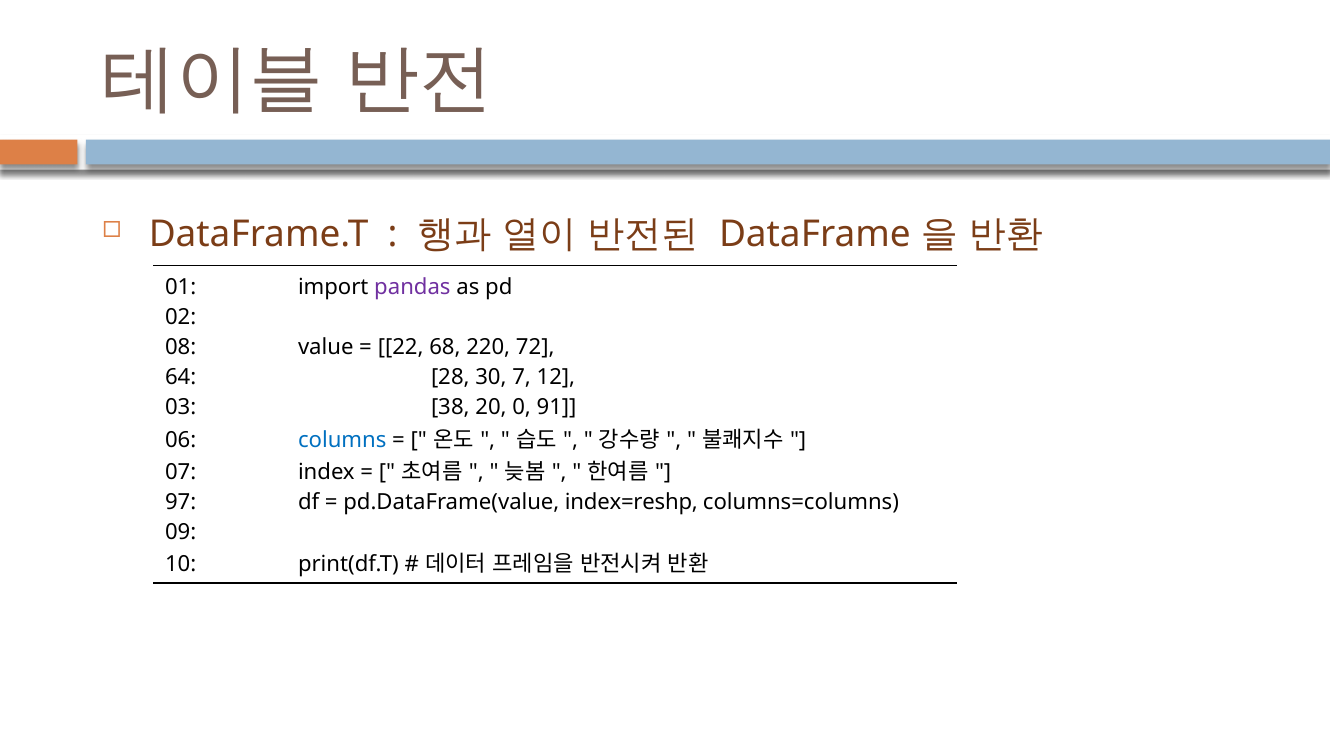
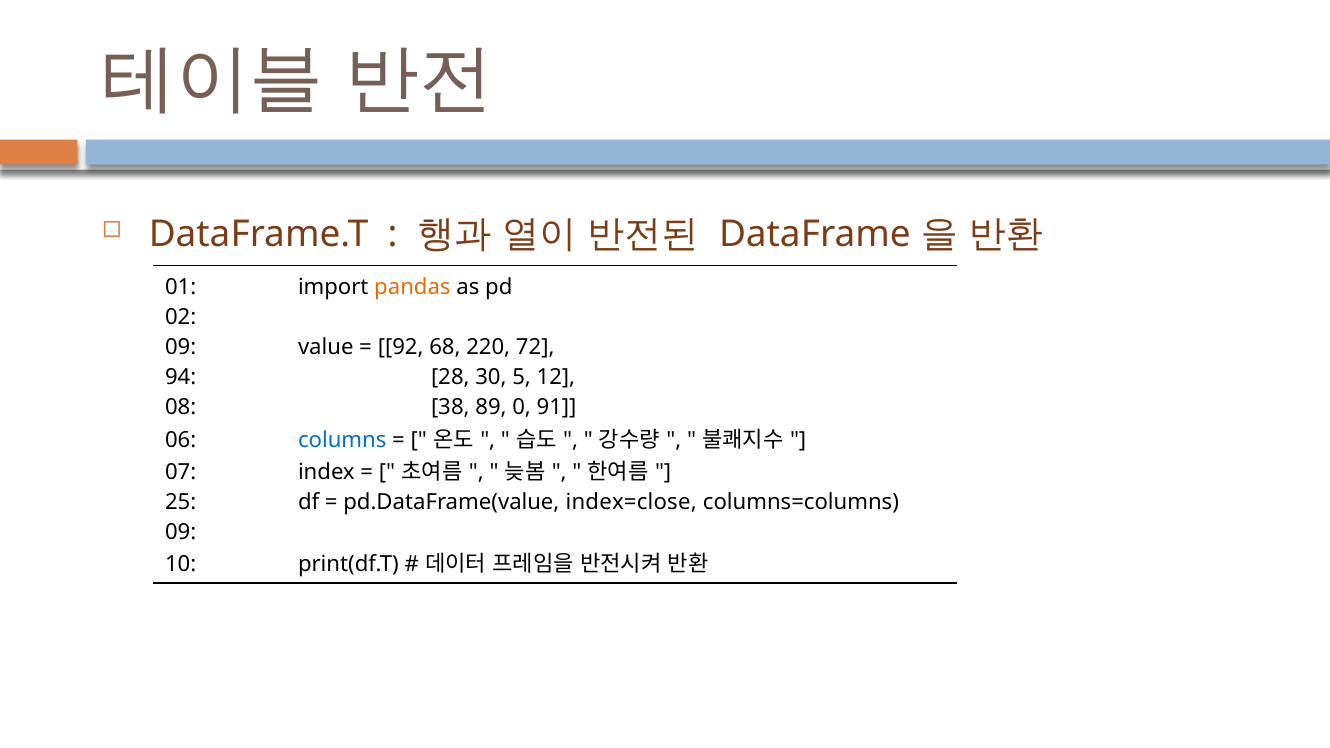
pandas colour: purple -> orange (412, 287)
08: 08 -> 09 (181, 347)
22: 22 -> 92 (401, 347)
64: 64 -> 94 (181, 378)
7: 7 -> 5 (522, 378)
03: 03 -> 08 (181, 408)
20: 20 -> 89 (491, 408)
97: 97 -> 25 (181, 502)
index=reshp: index=reshp -> index=close (631, 502)
